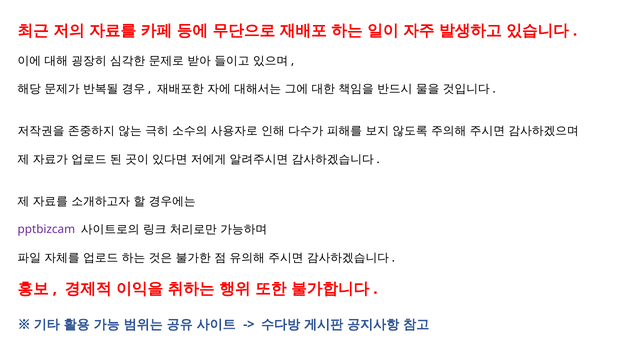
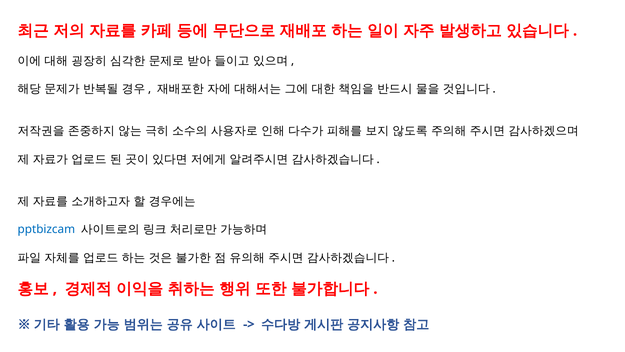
pptbizcam colour: purple -> blue (46, 229)
